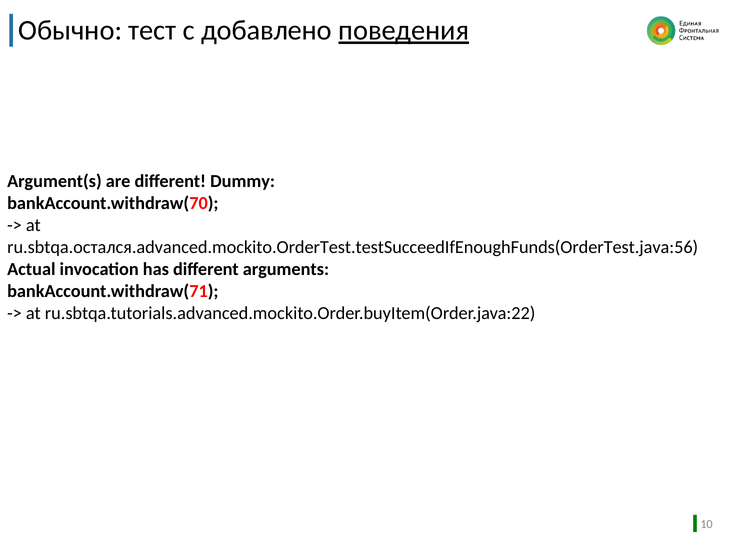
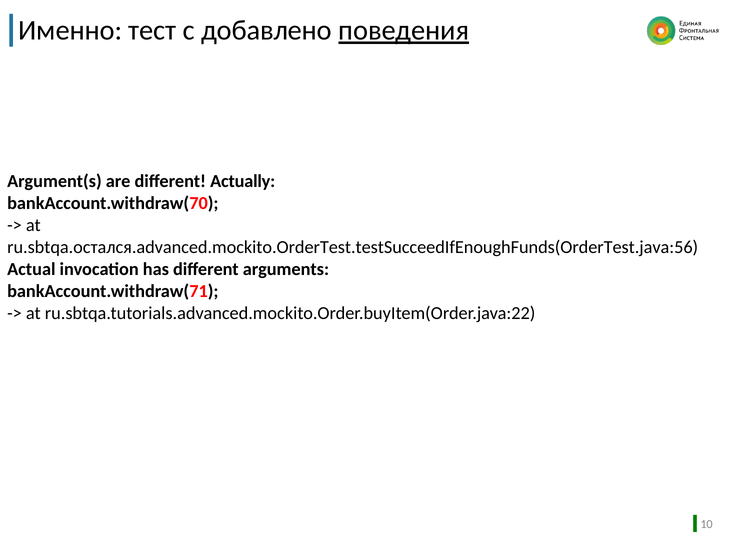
Обычно: Обычно -> Именно (70, 31)
Dummy: Dummy -> Actually (243, 181)
